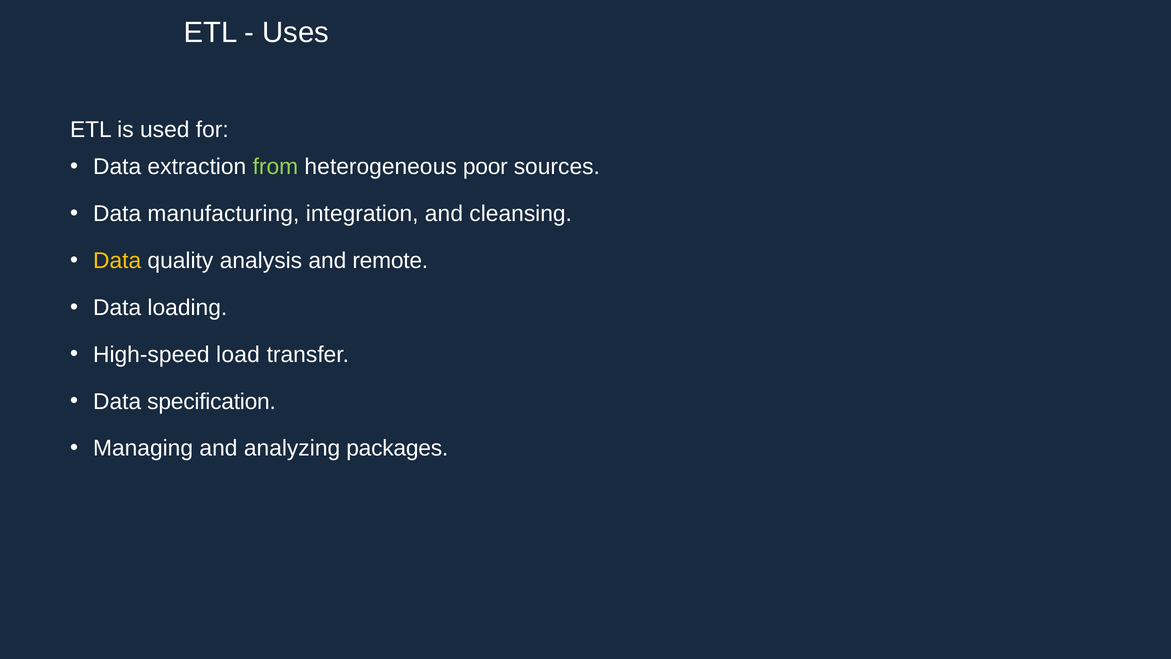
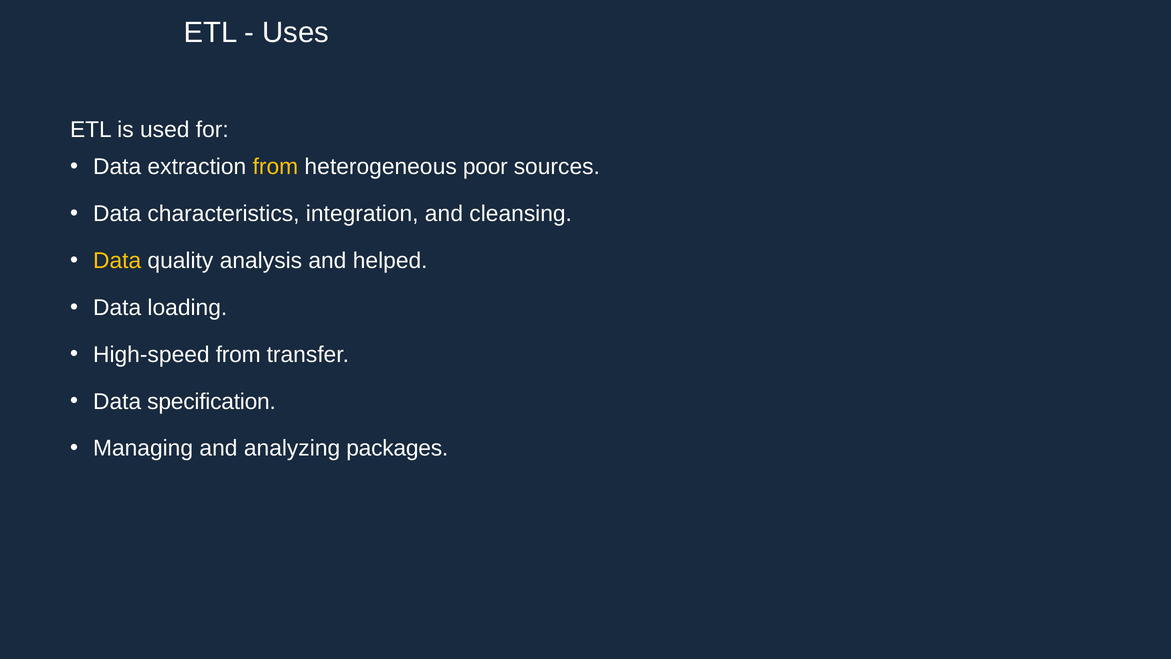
from colour: light green -> yellow (275, 167)
manufacturing: manufacturing -> characteristics (223, 214)
remote: remote -> helped (390, 261)
High-speed load: load -> from (238, 354)
